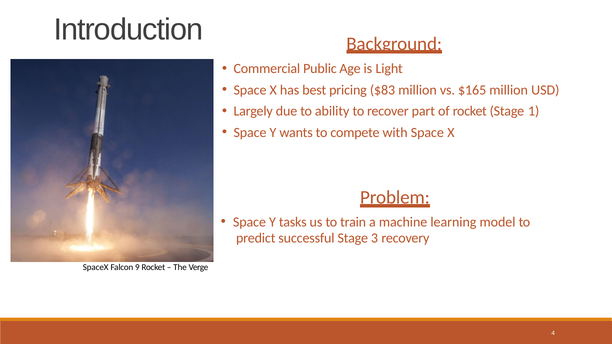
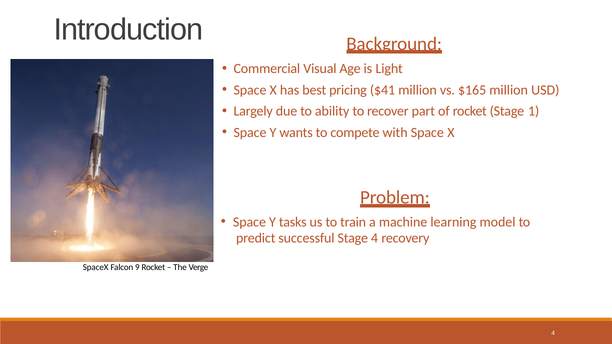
Public: Public -> Visual (320, 69)
$83: $83 -> $41 (383, 90)
Stage 3: 3 -> 4 (375, 238)
